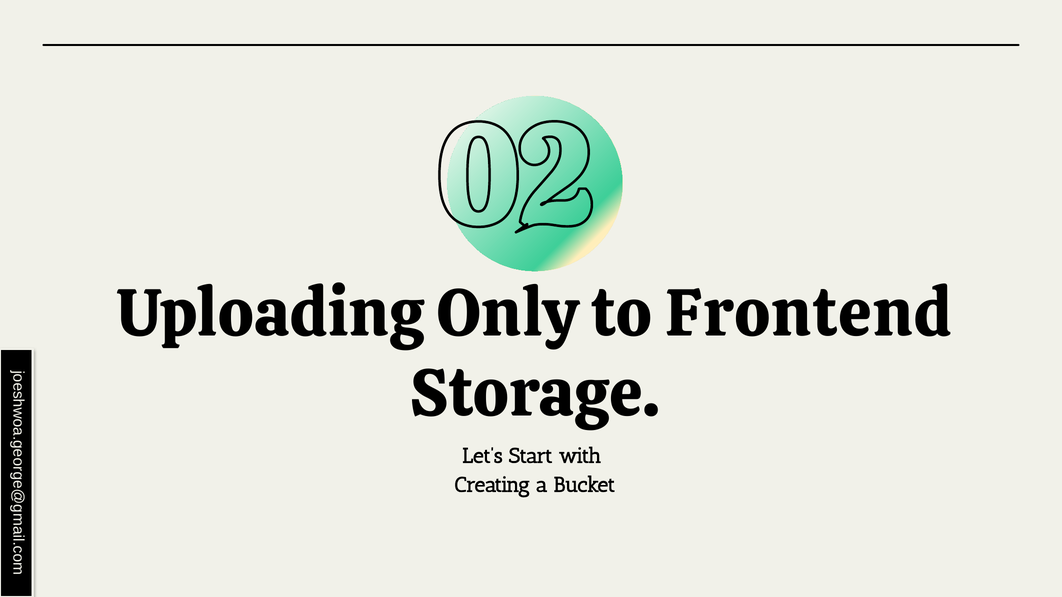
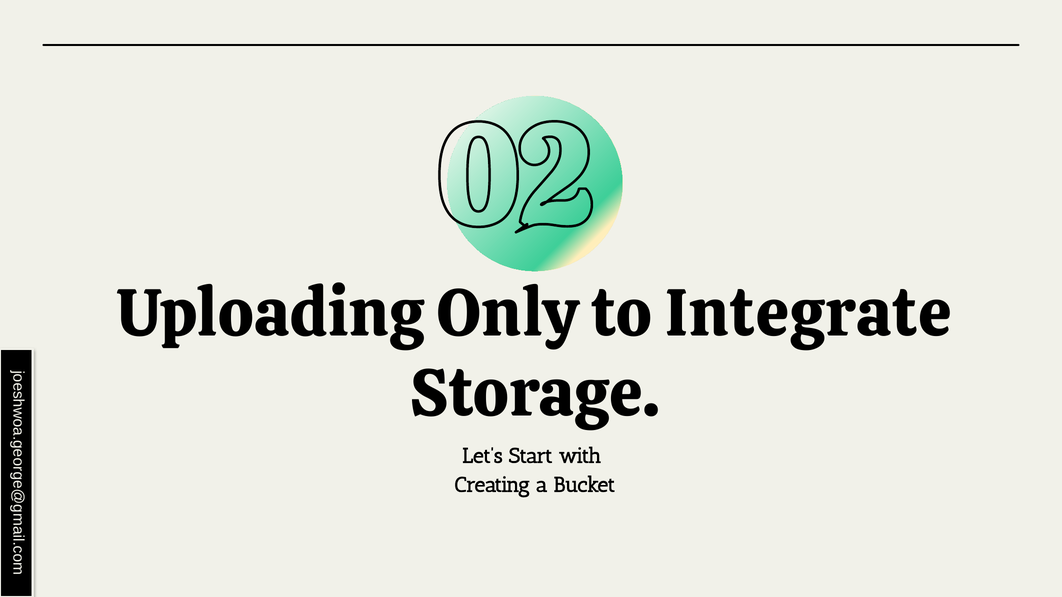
Frontend: Frontend -> Integrate (808, 314)
